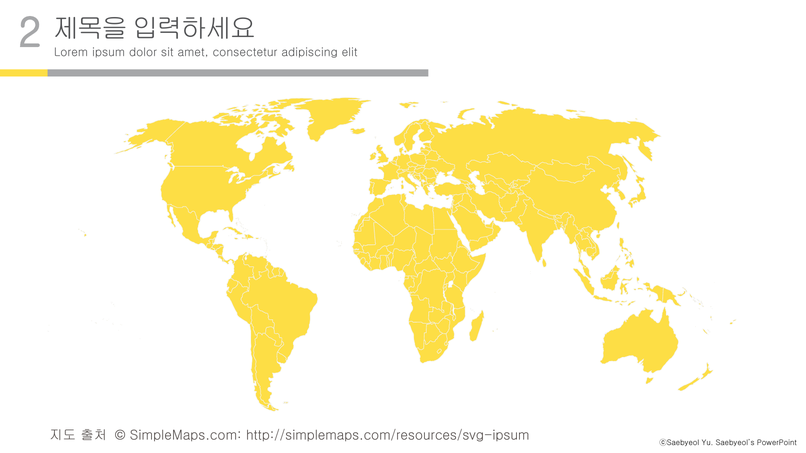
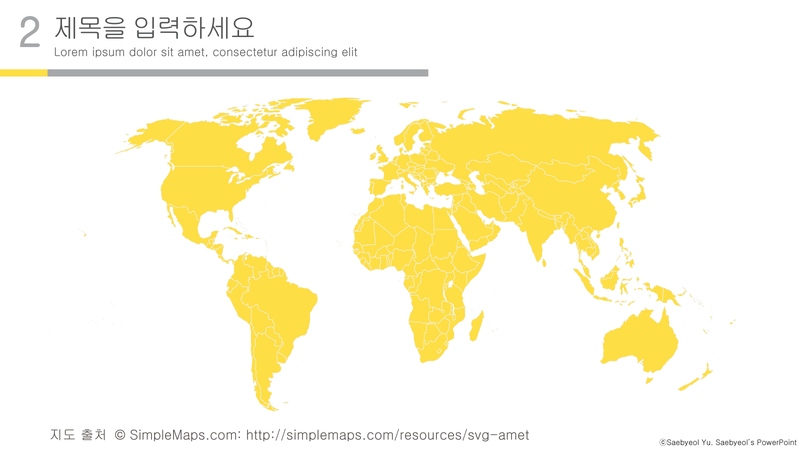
http://simplemaps.com/resources/svg-ipsum: http://simplemaps.com/resources/svg-ipsum -> http://simplemaps.com/resources/svg-amet (388, 436)
